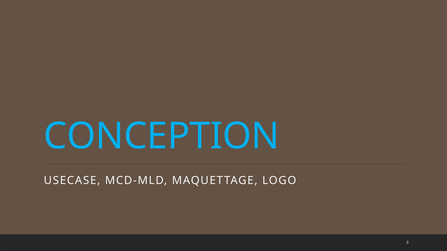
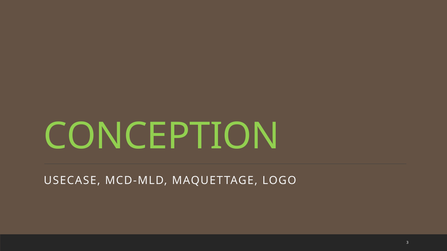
CONCEPTION colour: light blue -> light green (162, 137)
